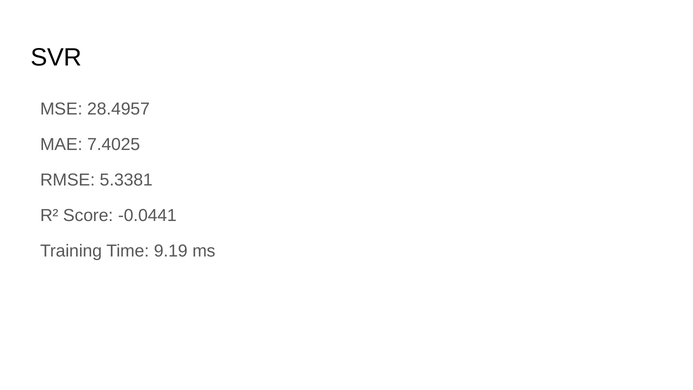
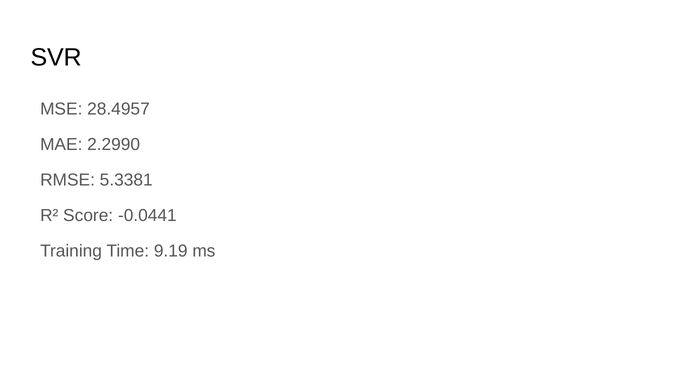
7.4025: 7.4025 -> 2.2990 (114, 144)
